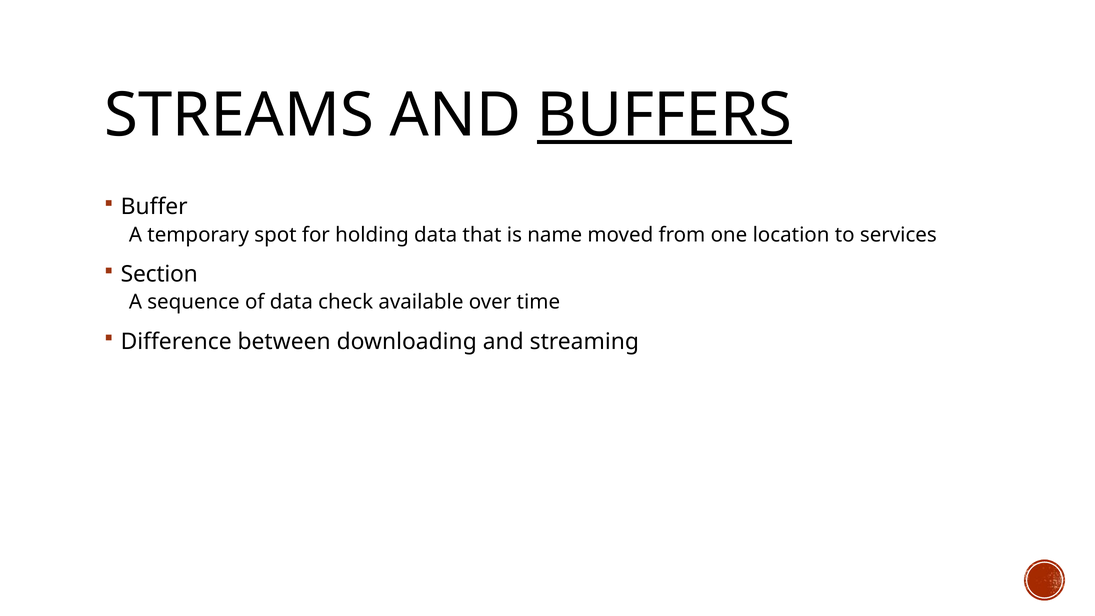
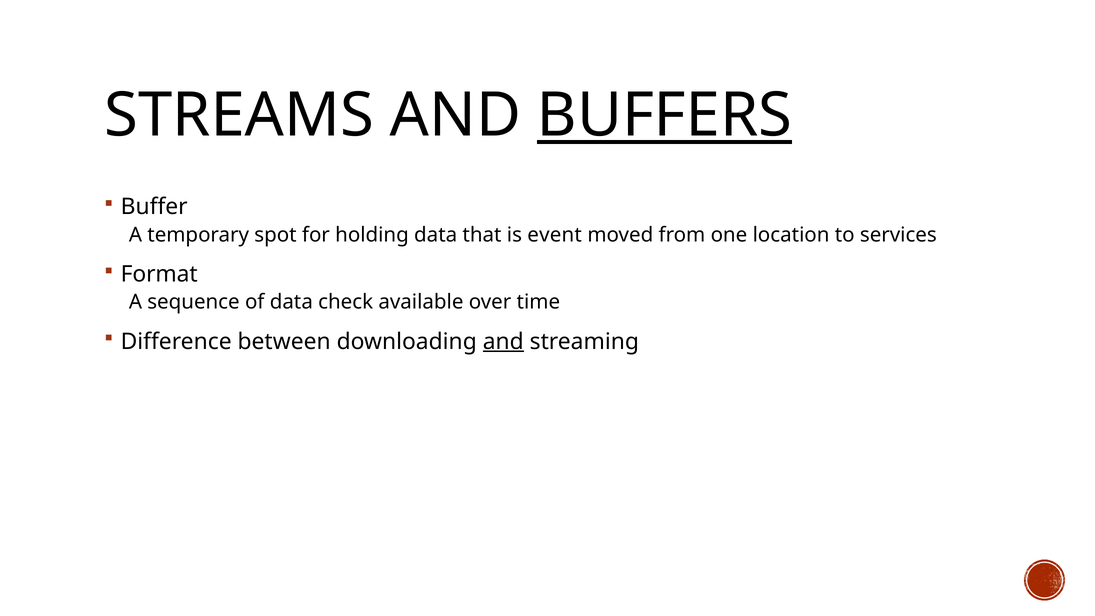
name: name -> event (555, 235)
Section: Section -> Format (159, 274)
and underline: none -> present (503, 342)
